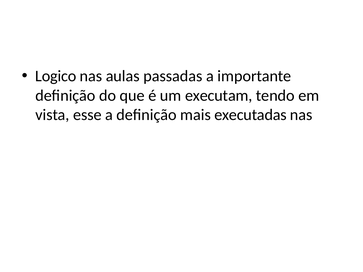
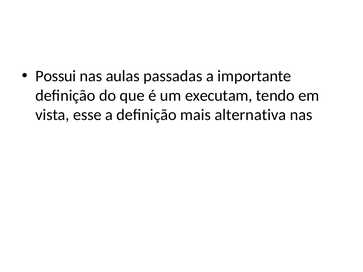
Logico: Logico -> Possui (56, 76)
executadas: executadas -> alternativa (250, 115)
